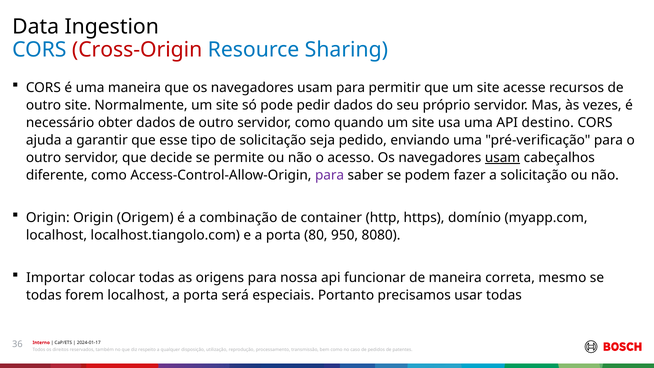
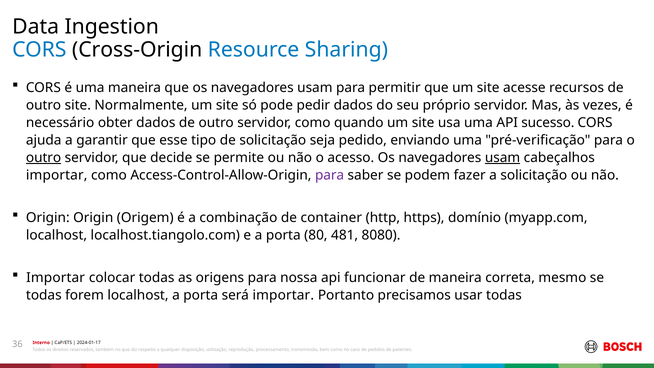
Cross-Origin colour: red -> black (137, 50)
destino: destino -> sucesso (548, 123)
outro underline: none -> present (44, 158)
diferente: diferente -> importar (57, 175)
950: 950 -> 481 (345, 235)
será especiais: especiais -> importar (283, 295)
